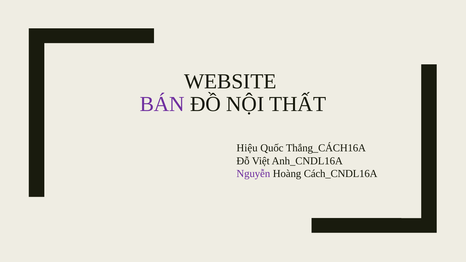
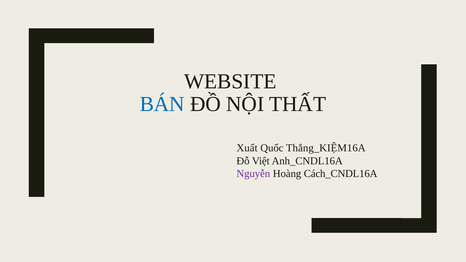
BÁN colour: purple -> blue (162, 104)
Hiệu: Hiệu -> Xuất (247, 148)
Thắng_CÁCH16A: Thắng_CÁCH16A -> Thắng_KIỆM16A (326, 148)
